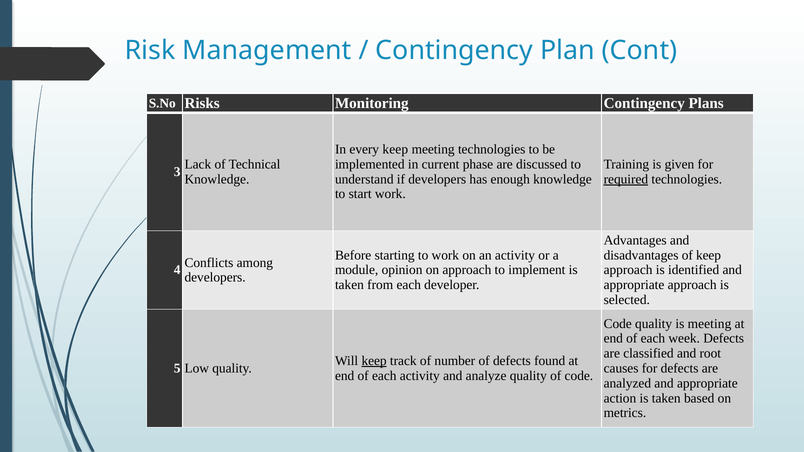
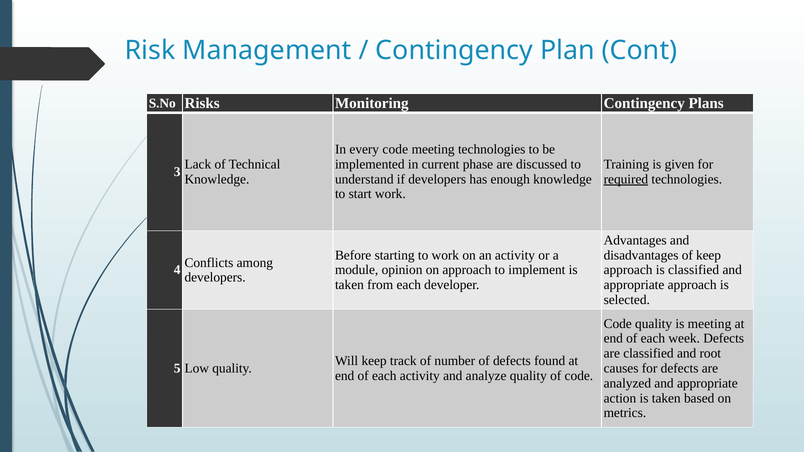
every keep: keep -> code (395, 150)
is identified: identified -> classified (694, 270)
keep underline: present -> none (374, 361)
